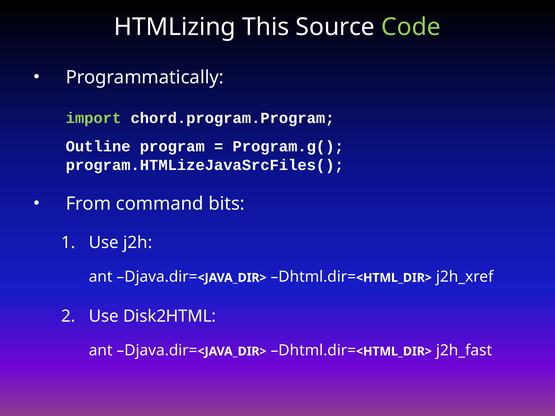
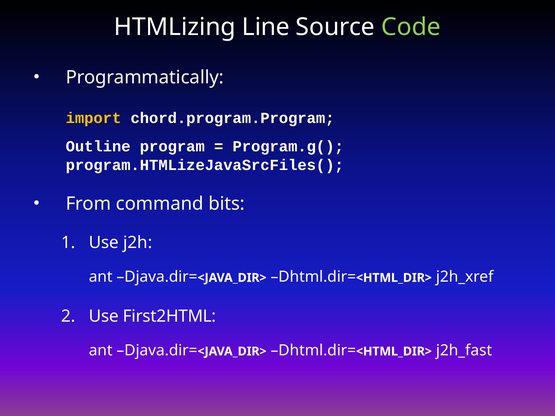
This: This -> Line (266, 27)
import colour: light green -> yellow (93, 118)
Disk2HTML: Disk2HTML -> First2HTML (170, 316)
